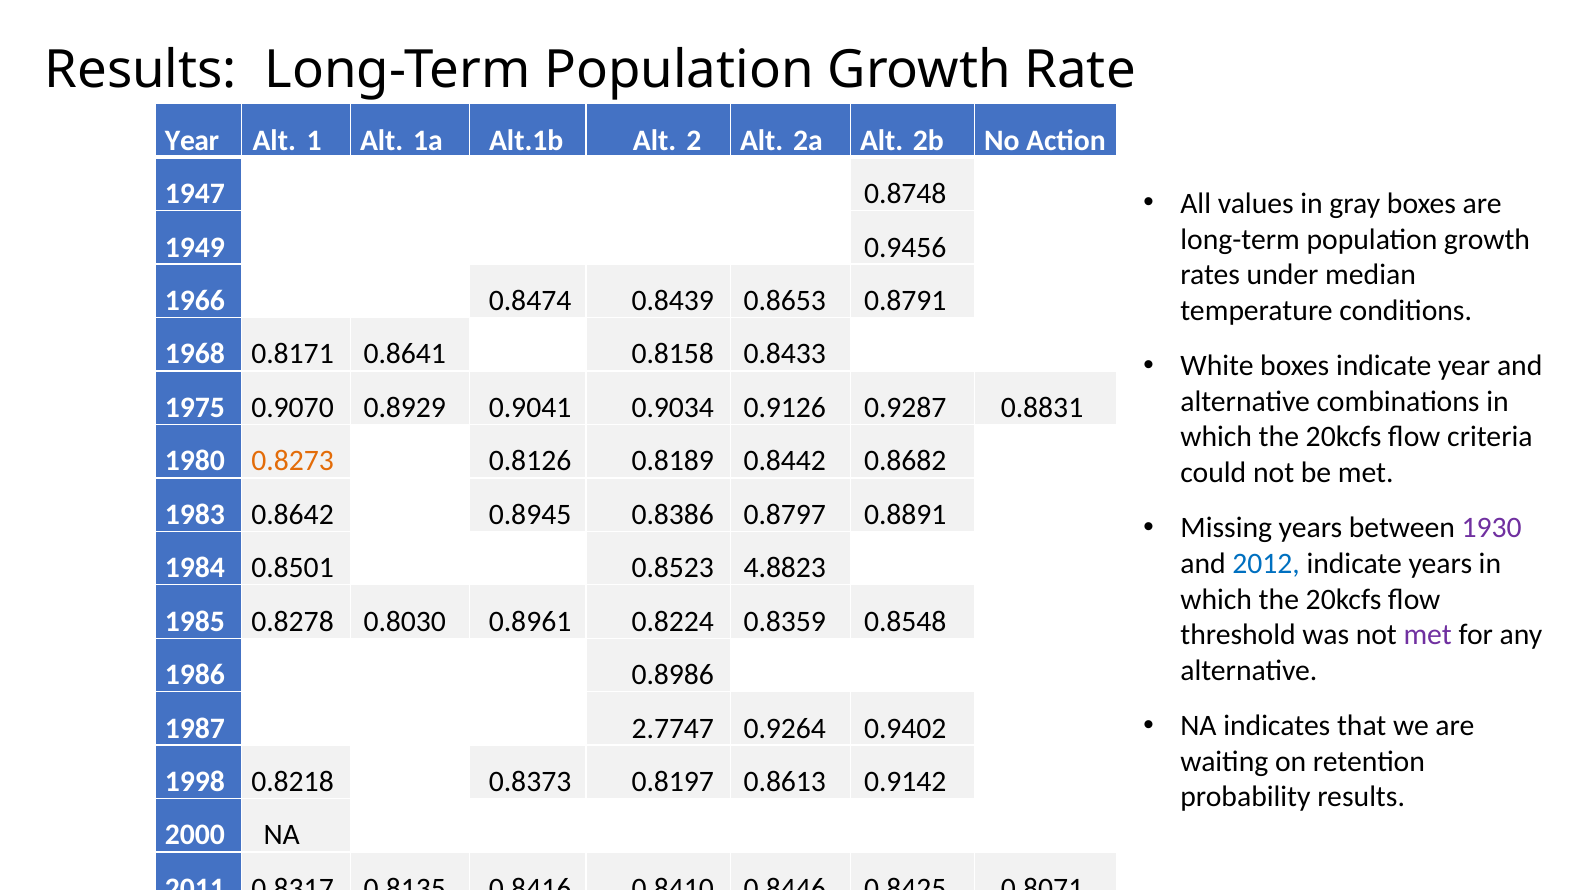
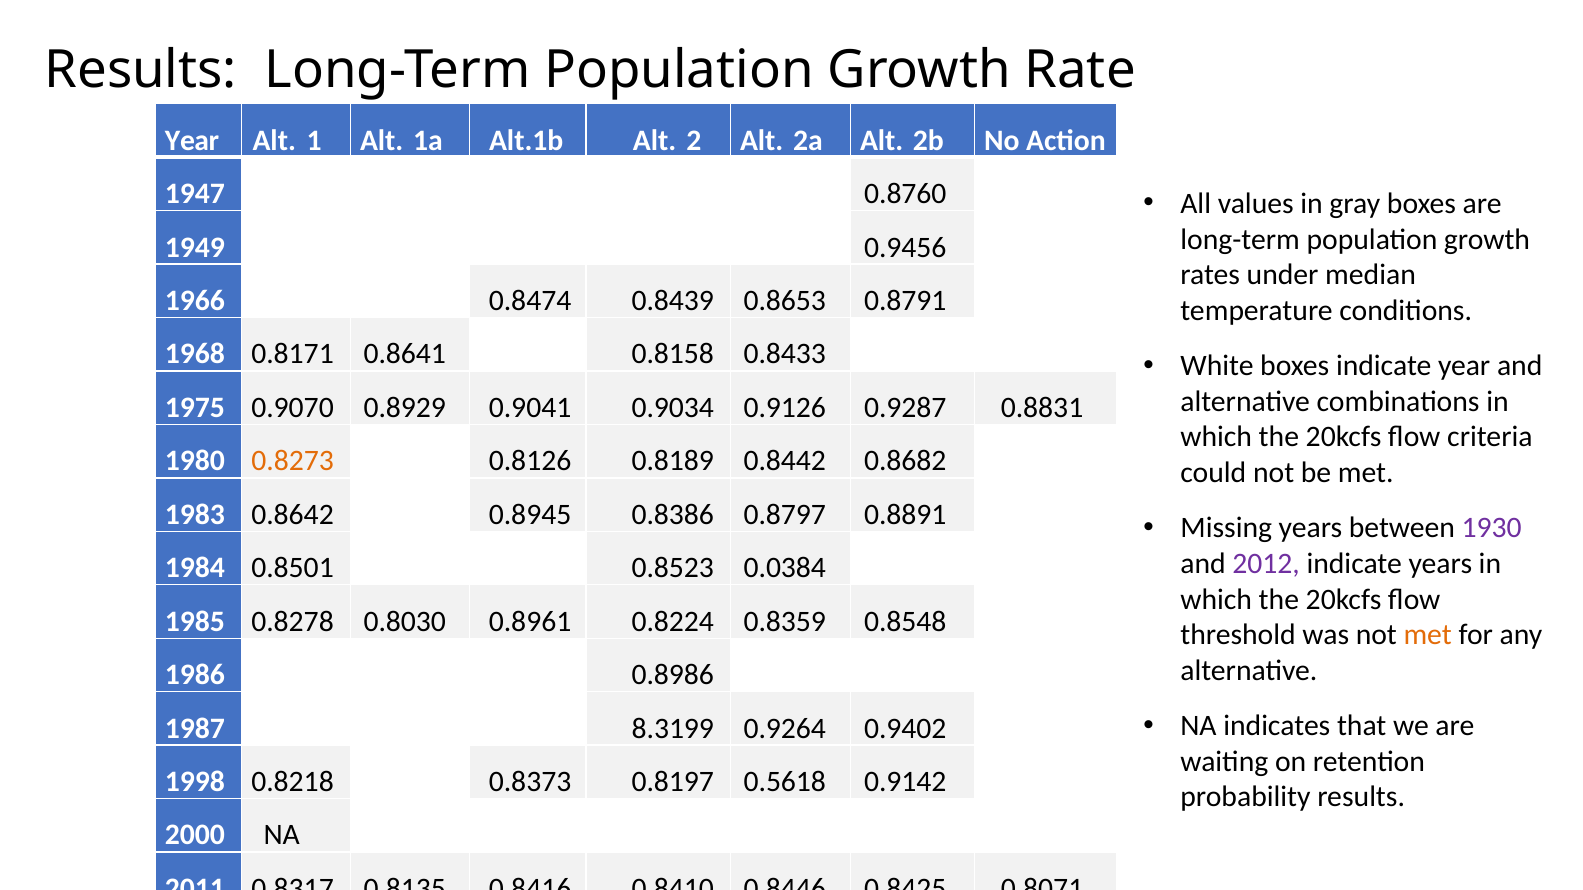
0.8748: 0.8748 -> 0.8760 (905, 194)
2012 colour: blue -> purple (1266, 564)
4.8823: 4.8823 -> 0.0384 (785, 568)
met colour: purple -> orange (1428, 635)
2.7747: 2.7747 -> 8.3199 (673, 729)
0.8613: 0.8613 -> 0.5618 (785, 782)
